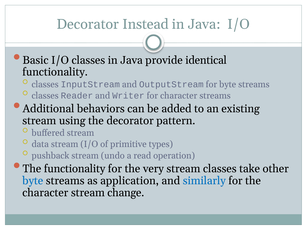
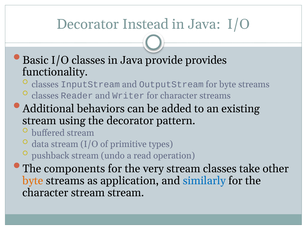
identical: identical -> provides (206, 60)
The functionality: functionality -> components (74, 169)
byte colour: blue -> orange (33, 181)
stream change: change -> stream (126, 193)
